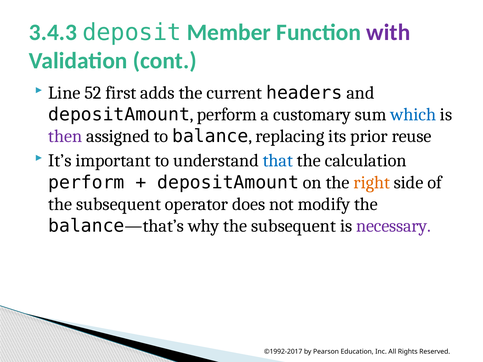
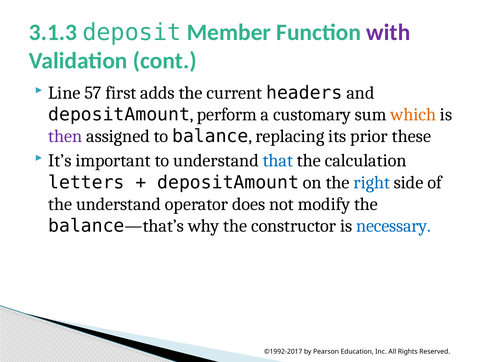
3.4.3: 3.4.3 -> 3.1.3 (53, 33)
52: 52 -> 57 (93, 93)
which colour: blue -> orange (413, 115)
reuse: reuse -> these (411, 136)
perform: perform -> letters (86, 182)
right colour: orange -> blue (372, 182)
subsequent: subsequent -> understand (119, 204)
why the subsequent: subsequent -> constructor (294, 226)
necessary colour: purple -> blue (393, 226)
